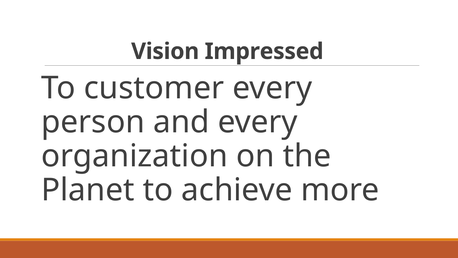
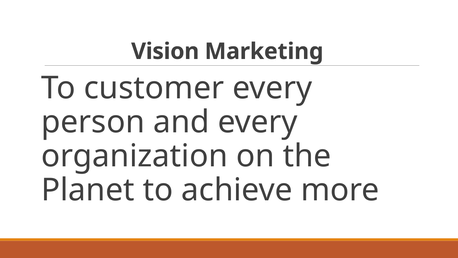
Impressed: Impressed -> Marketing (264, 51)
